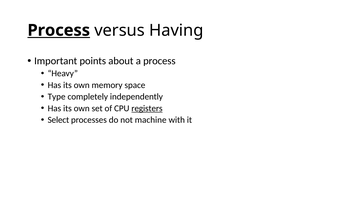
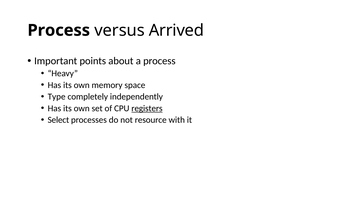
Process underline: present -> none (59, 30)
Having: Having -> Arrived (176, 30)
machine: machine -> resource (151, 120)
